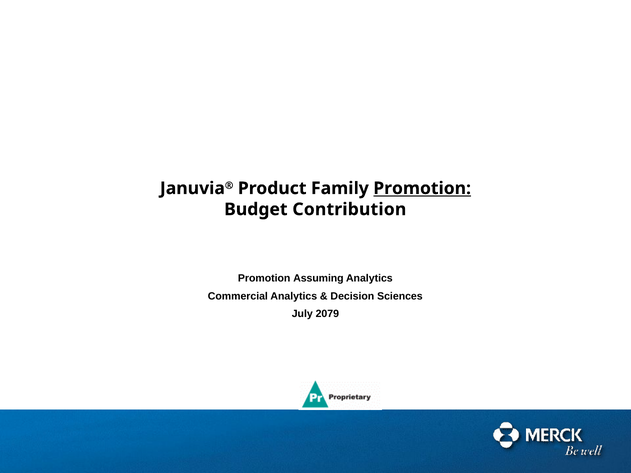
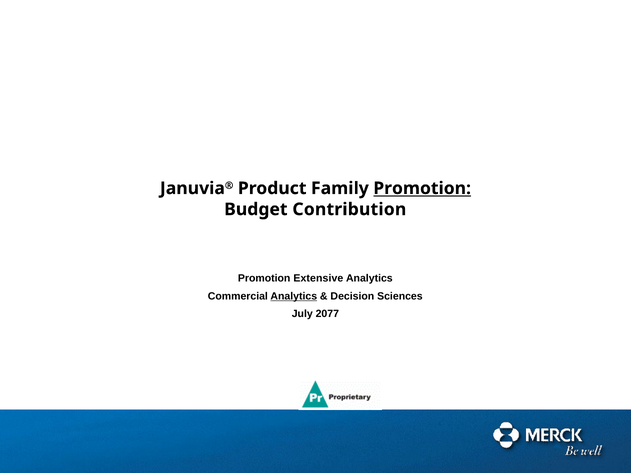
Assuming: Assuming -> Extensive (318, 278)
Analytics underline: none -> present (294, 296)
2079: 2079 -> 2077 (327, 314)
